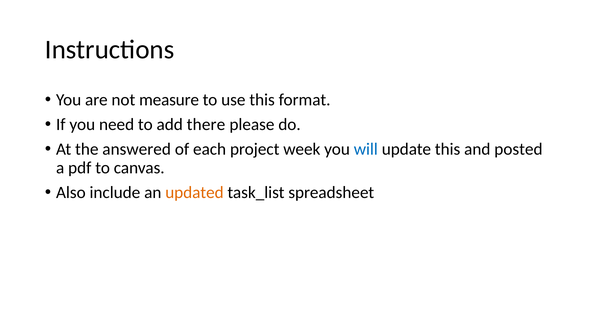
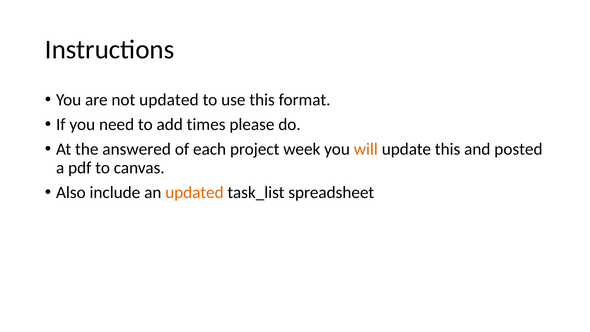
not measure: measure -> updated (169, 100)
there: there -> times (206, 124)
will colour: blue -> orange (366, 149)
